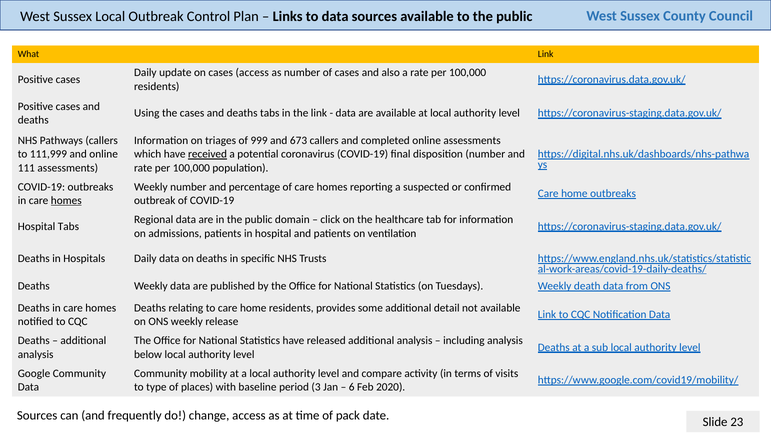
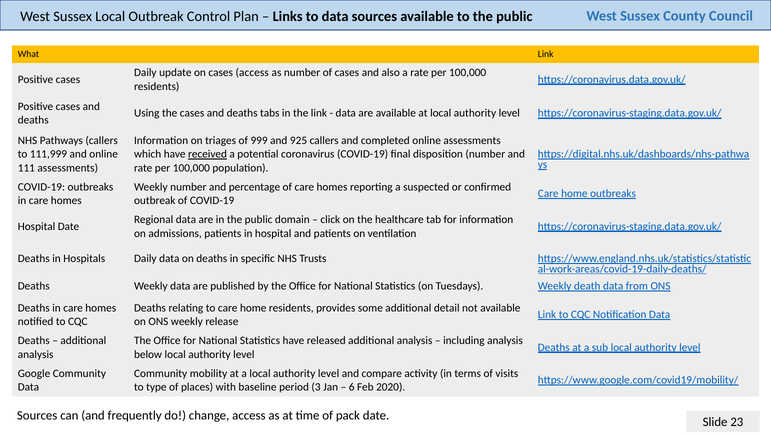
673: 673 -> 925 (299, 140)
homes underline: present -> none (66, 200)
Hospital Tabs: Tabs -> Date (68, 226)
